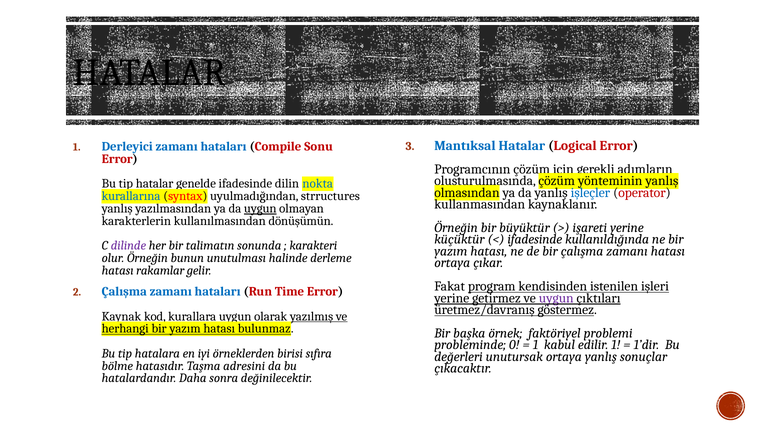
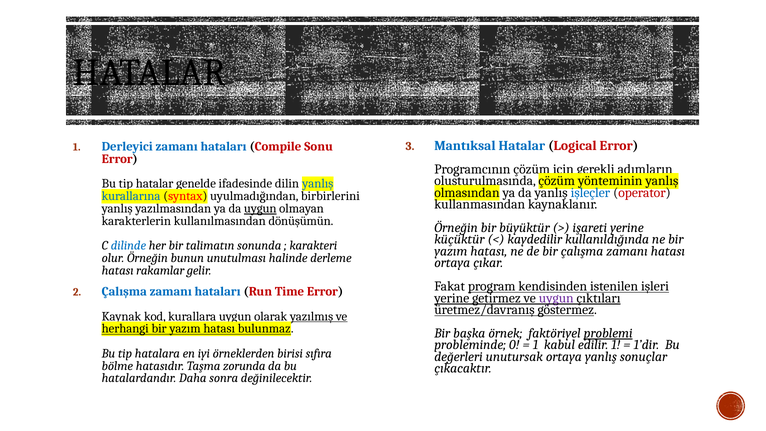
dilin nokta: nokta -> yanlış (318, 184)
strructures: strructures -> birbirlerini (330, 196)
ifadesinde: ifadesinde -> kaydedilir (535, 239)
dilinde colour: purple -> blue (128, 246)
problemi underline: none -> present (608, 333)
adresini: adresini -> zorunda (244, 366)
